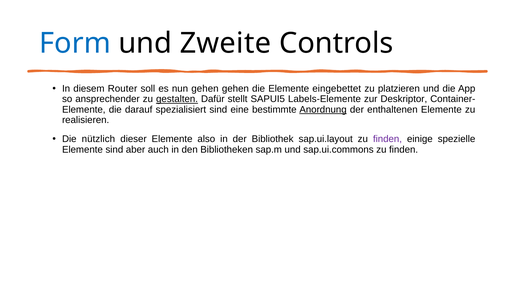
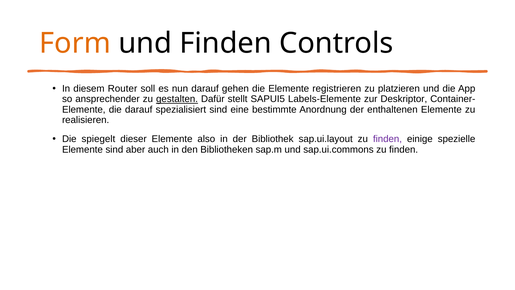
Form colour: blue -> orange (75, 43)
und Zweite: Zweite -> Finden (226, 43)
nun gehen: gehen -> darauf (205, 89)
eingebettet: eingebettet -> registrieren (337, 89)
Anordnung underline: present -> none (323, 109)
nützlich: nützlich -> spiegelt (98, 139)
